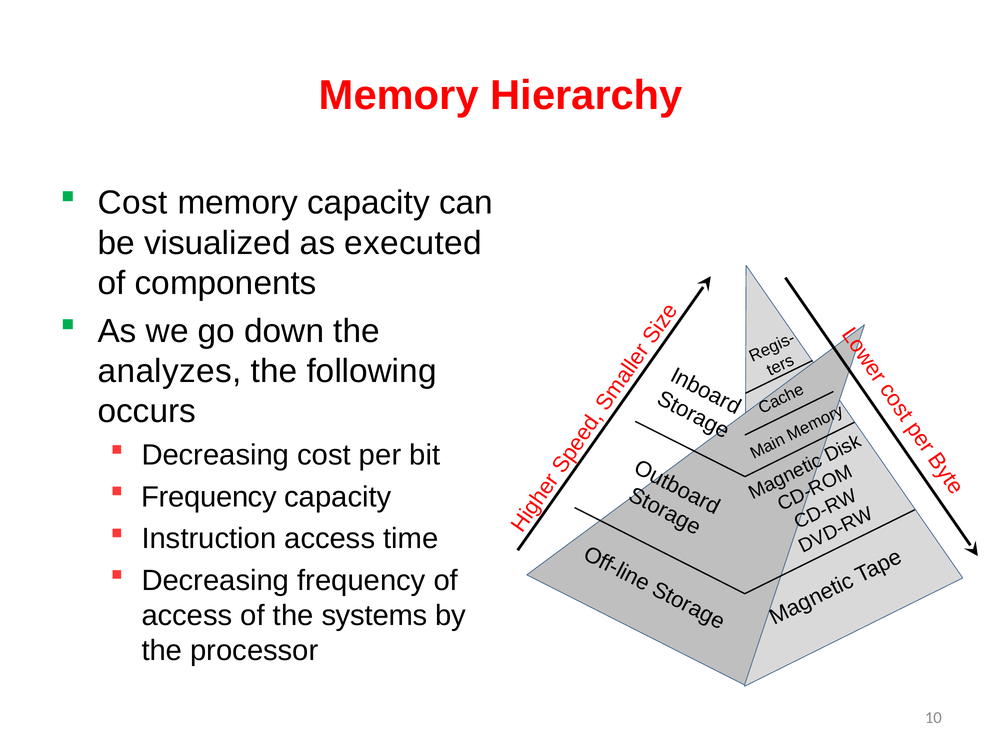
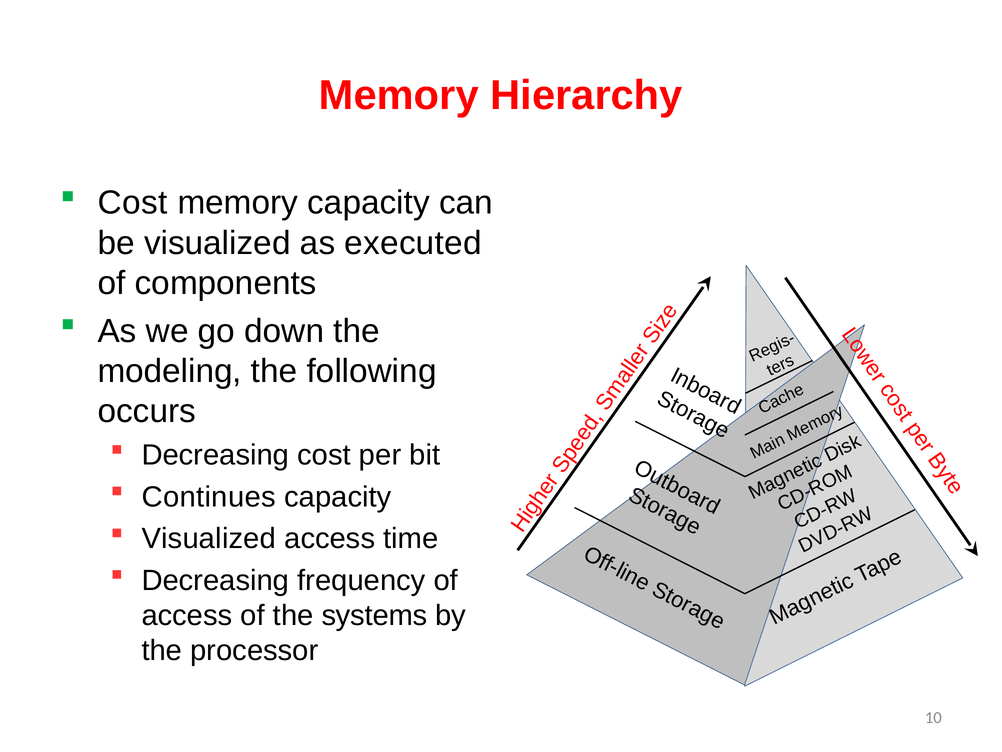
analyzes: analyzes -> modeling (170, 371)
Frequency: Frequency -> Continues (209, 497)
Instruction: Instruction -> Visualized (209, 538)
